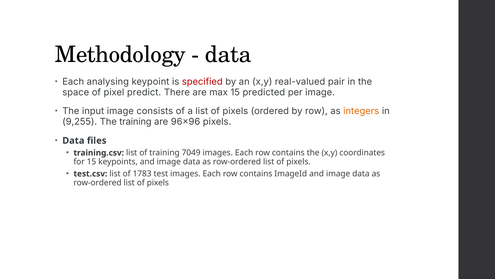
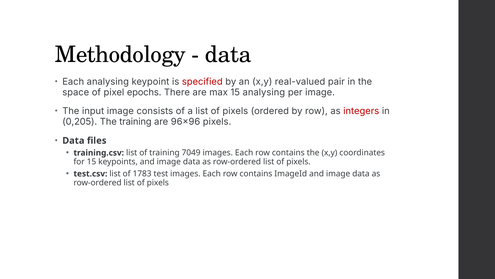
predict: predict -> epochs (144, 92)
15 predicted: predicted -> analysing (264, 92)
integers colour: orange -> red (361, 111)
9,255: 9,255 -> 0,205 (80, 122)
